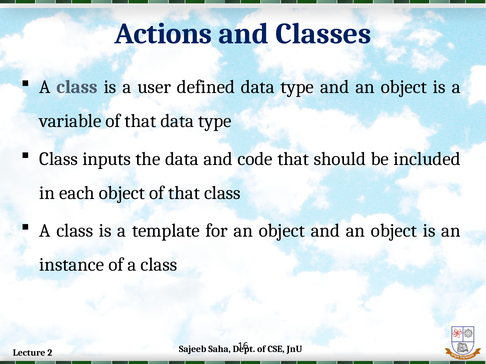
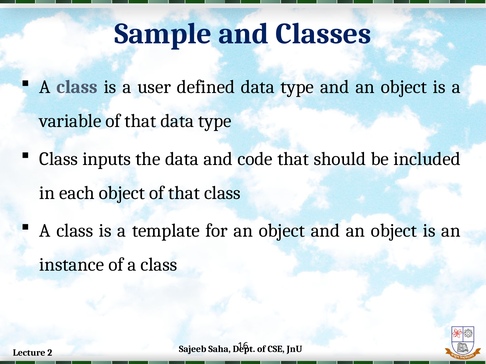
Actions: Actions -> Sample (163, 34)
